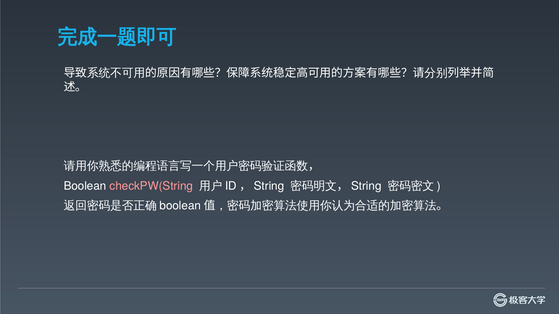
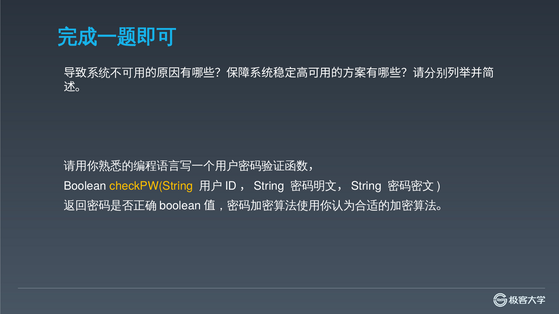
checkPW(String colour: pink -> yellow (151, 186)
